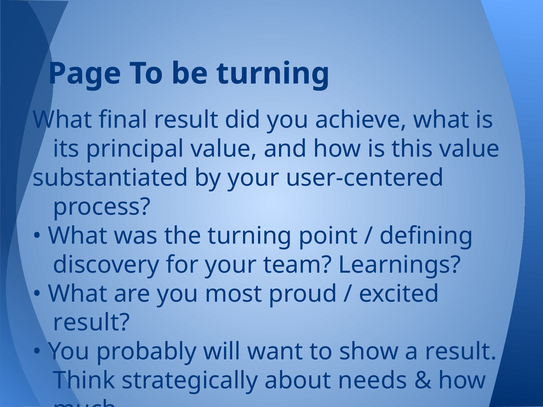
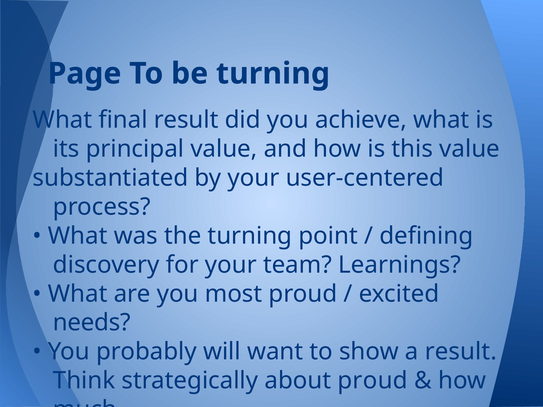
result: result -> needs (92, 323)
about needs: needs -> proud (373, 381)
